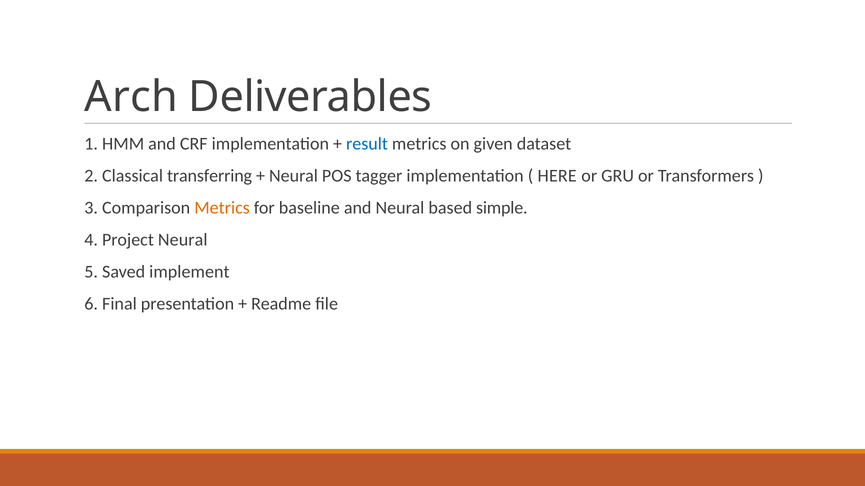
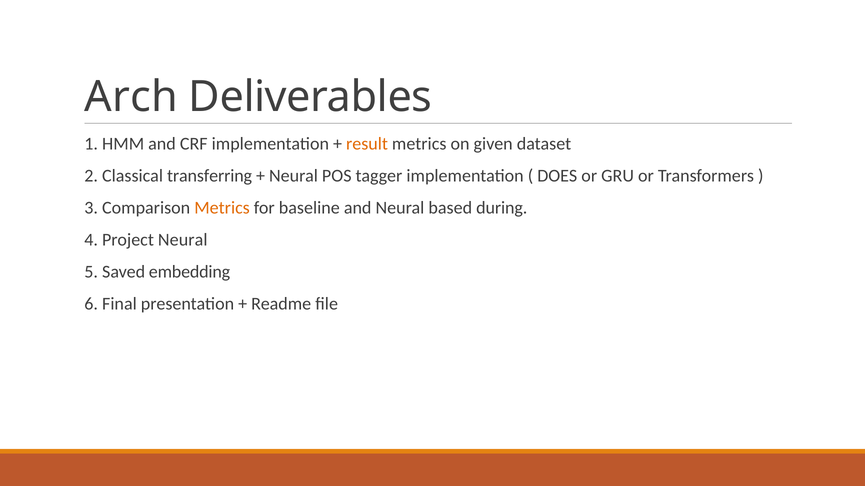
result colour: blue -> orange (367, 144)
HERE: HERE -> DOES (557, 176)
simple: simple -> during (502, 208)
implement: implement -> embedding (190, 272)
